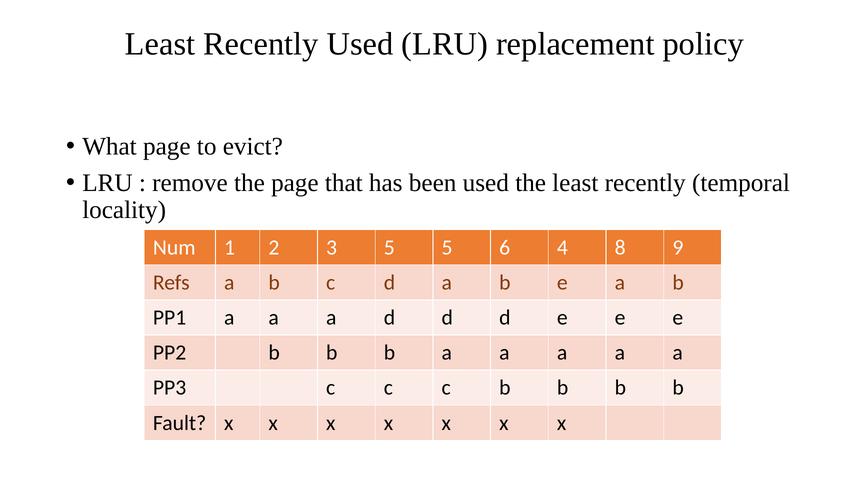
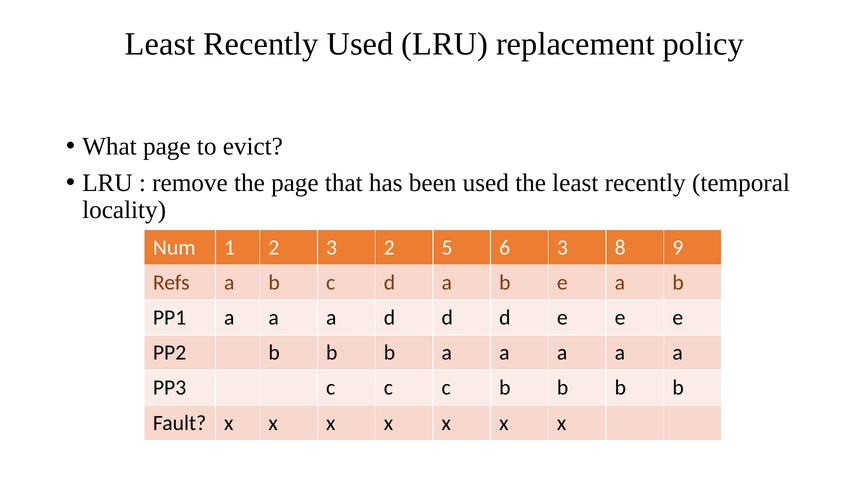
3 5: 5 -> 2 (389, 247)
6 4: 4 -> 3 (562, 247)
